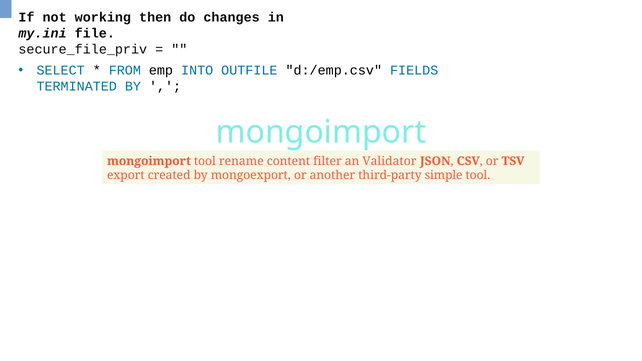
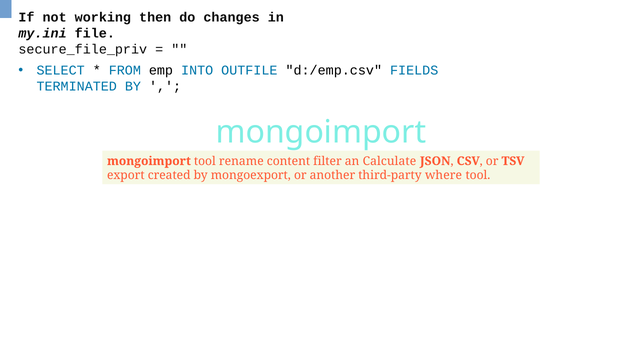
Validator: Validator -> Calculate (389, 161)
simple: simple -> where (444, 176)
